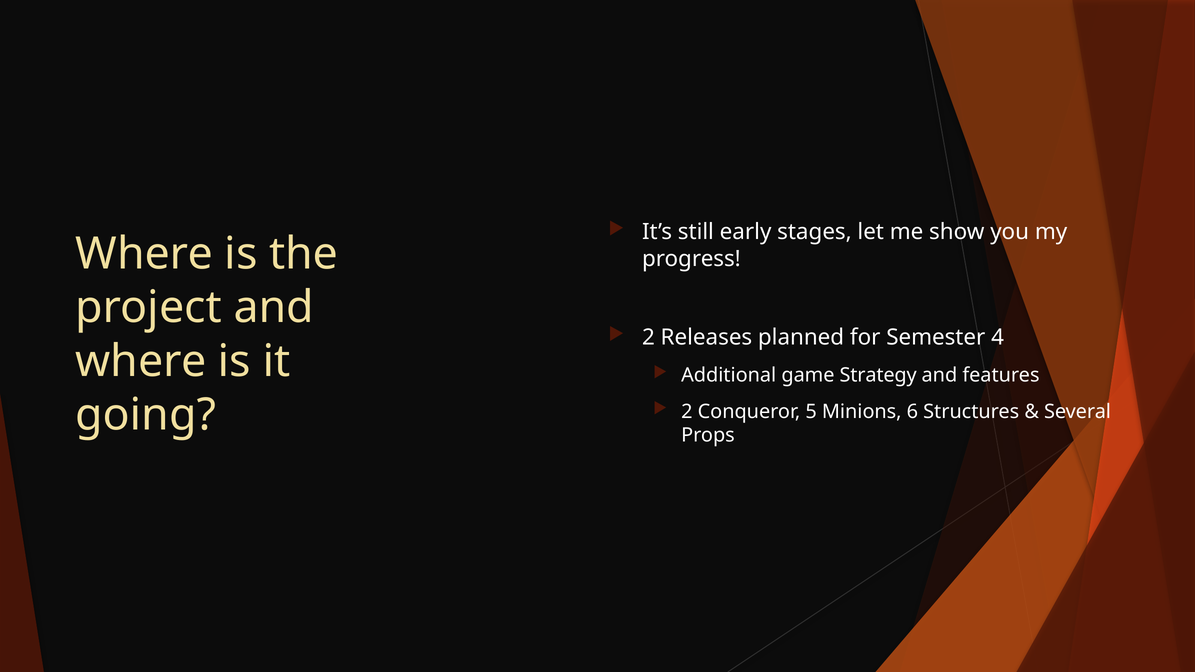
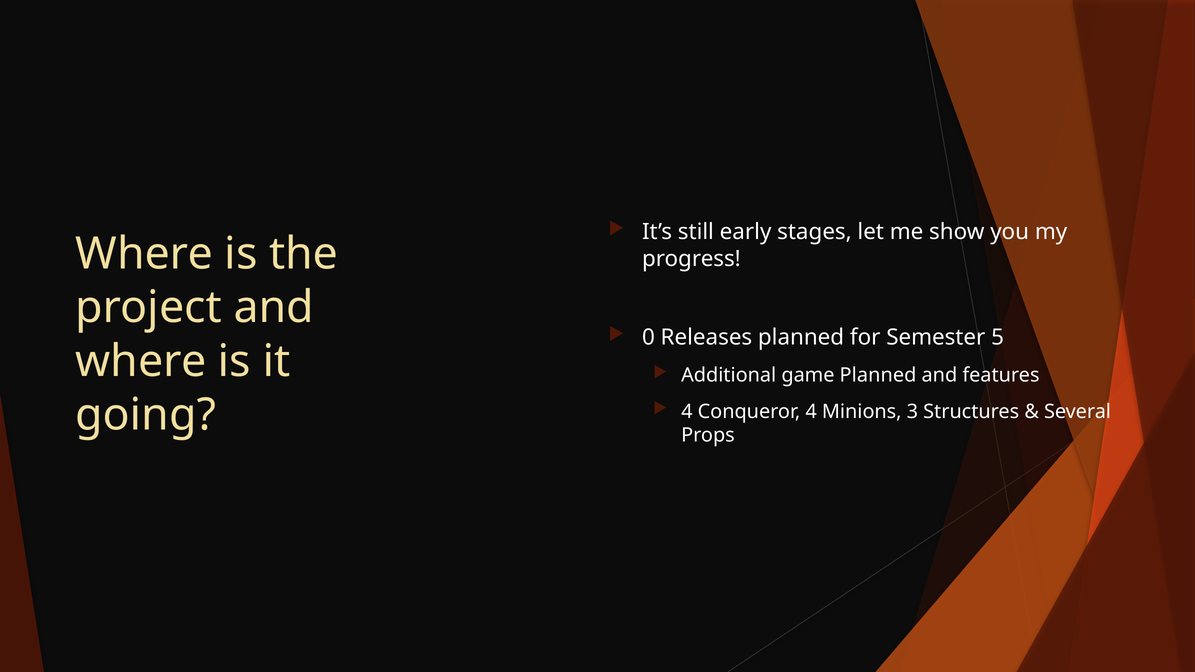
2: 2 -> 0 (648, 338)
4: 4 -> 5 (998, 338)
game Strategy: Strategy -> Planned (878, 375)
2: 2 -> 4 (687, 412)
Conqueror 5: 5 -> 4 (811, 412)
6: 6 -> 3 (912, 412)
